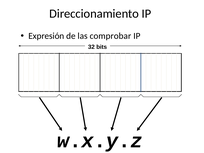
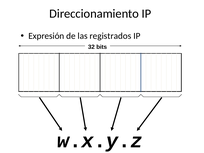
comprobar: comprobar -> registrados (110, 36)
